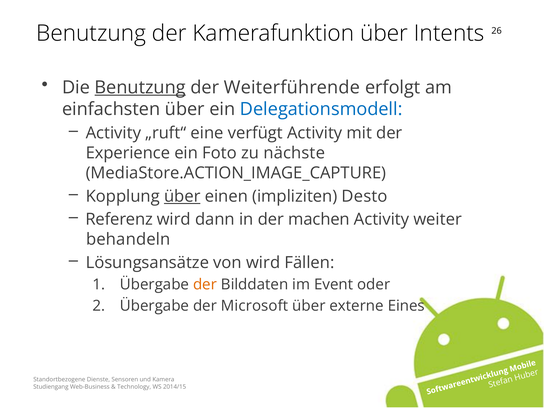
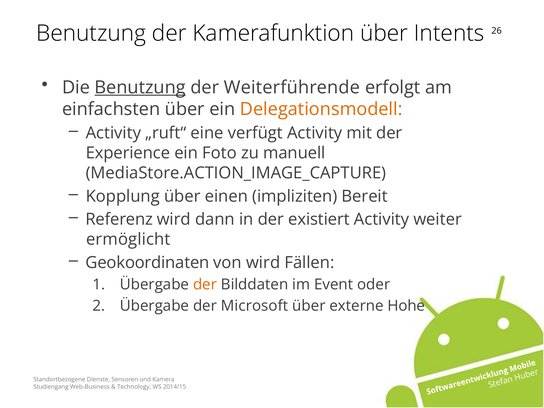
Delegationsmodell colour: blue -> orange (321, 109)
nächste: nächste -> manuell (294, 153)
über underline: present -> none (182, 196)
Desto: Desto -> Bereit (365, 196)
machen: machen -> existiert (319, 219)
behandeln: behandeln -> ermöglicht (128, 239)
Lösungsansätze: Lösungsansätze -> Geokoordinaten (147, 263)
Eines: Eines -> Hohe (406, 306)
